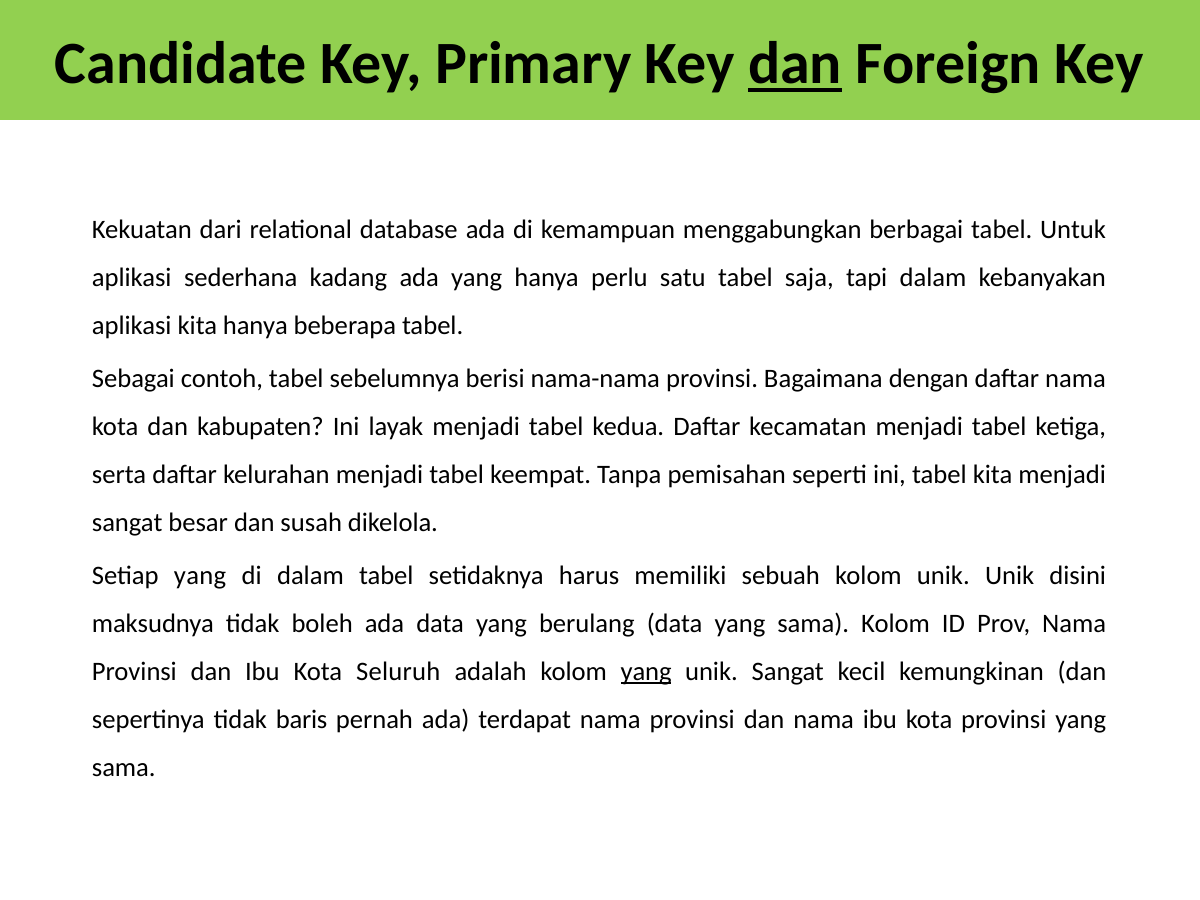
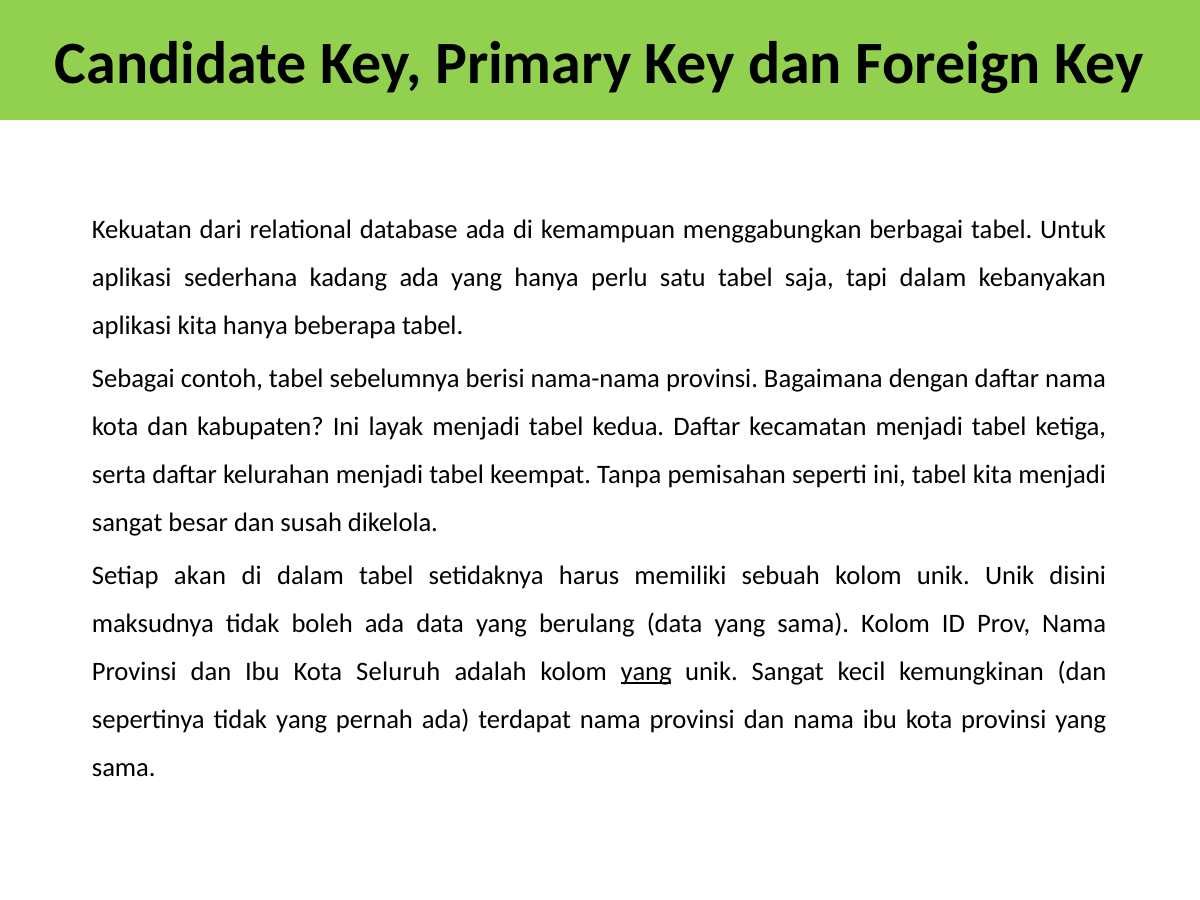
dan underline: present -> none (795, 64)
Setiap yang: yang -> akan (200, 576)
tidak baris: baris -> yang (302, 720)
